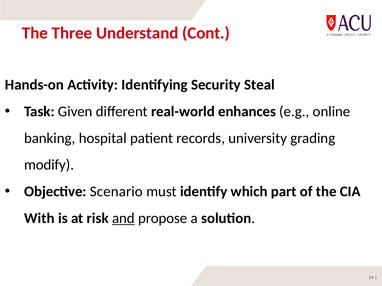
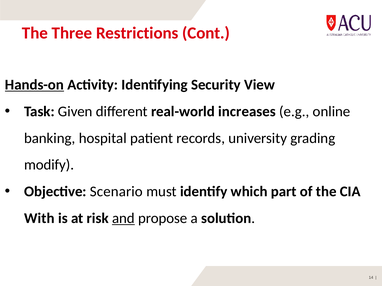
Understand: Understand -> Restrictions (137, 33)
Hands-on underline: none -> present (34, 85)
Steal: Steal -> View (260, 85)
enhances: enhances -> increases (247, 112)
